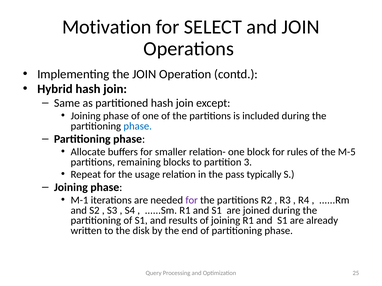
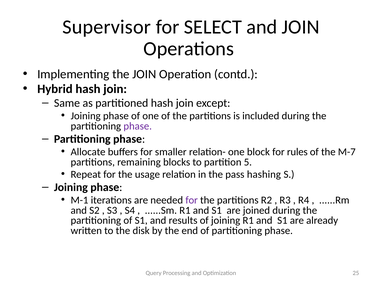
Motivation: Motivation -> Supervisor (107, 27)
phase colour: blue -> purple (138, 126)
M-5: M-5 -> M-7 (347, 152)
3: 3 -> 5 (248, 162)
typically: typically -> hashing (264, 175)
